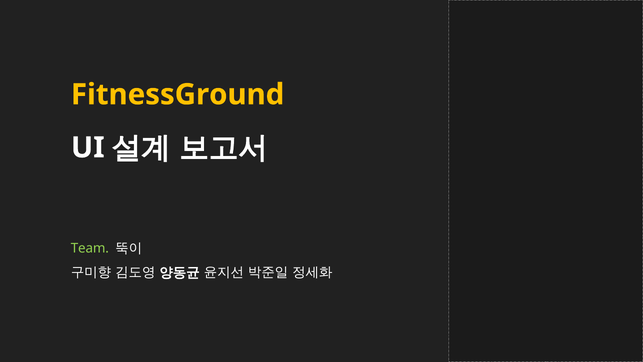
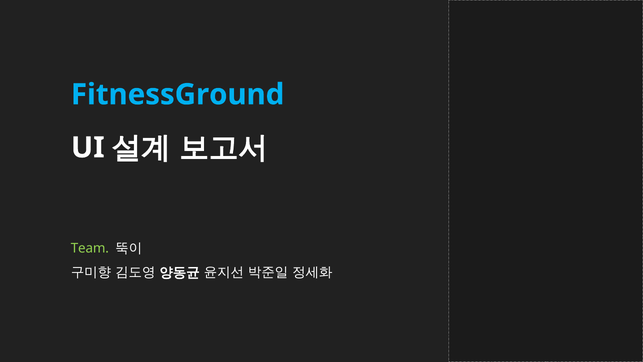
FitnessGround colour: yellow -> light blue (178, 94)
